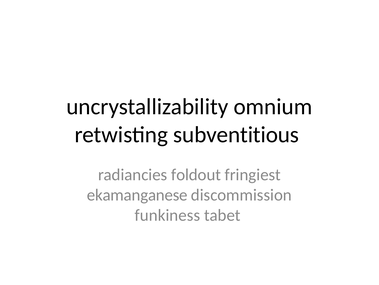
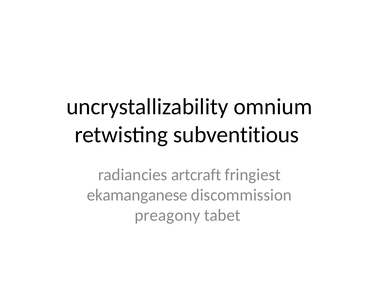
foldout: foldout -> artcraft (196, 174)
funkiness: funkiness -> preagony (167, 215)
